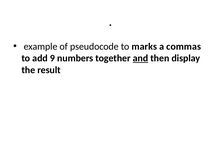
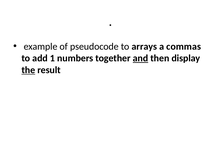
marks: marks -> arrays (144, 46)
9: 9 -> 1 (52, 58)
the underline: none -> present (28, 70)
